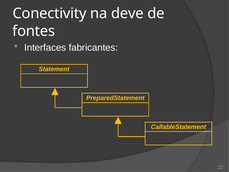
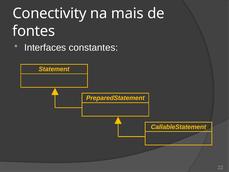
deve: deve -> mais (127, 13)
fabricantes: fabricantes -> constantes (93, 48)
